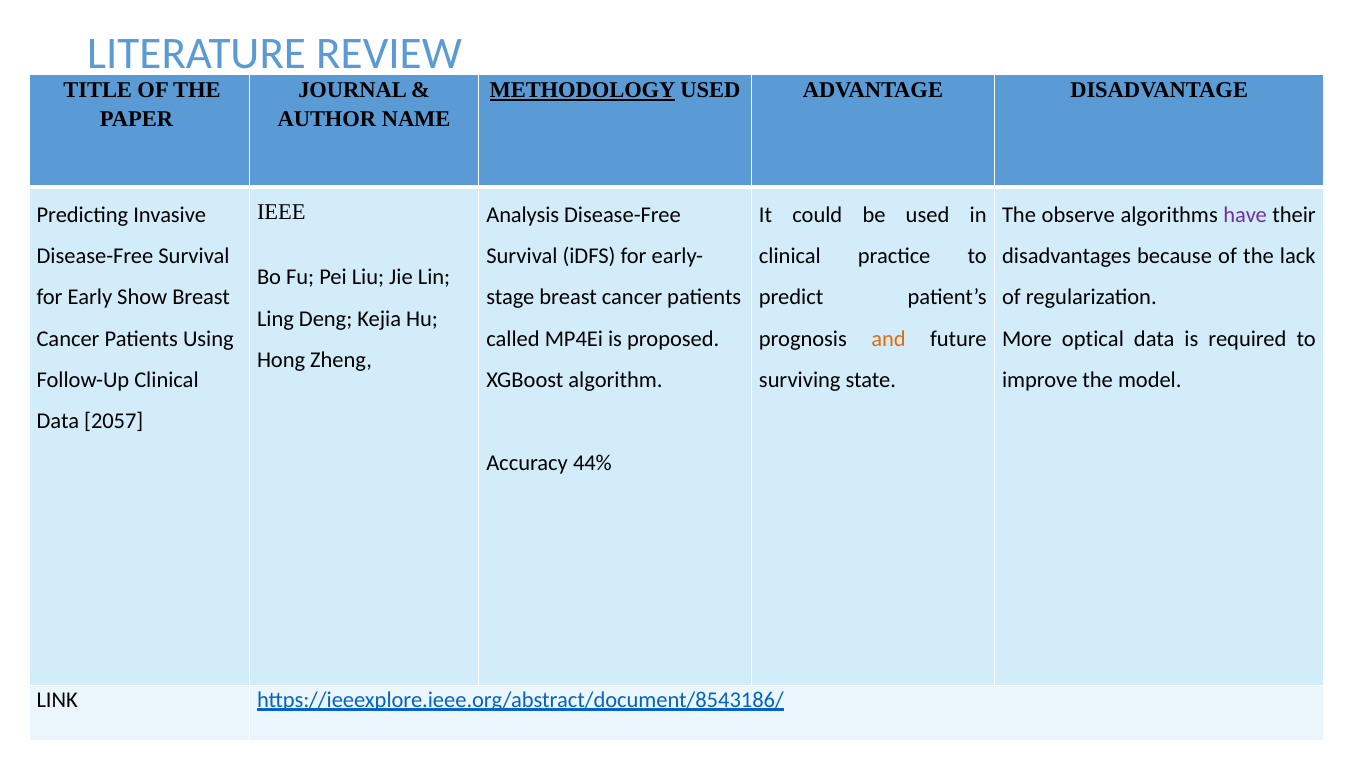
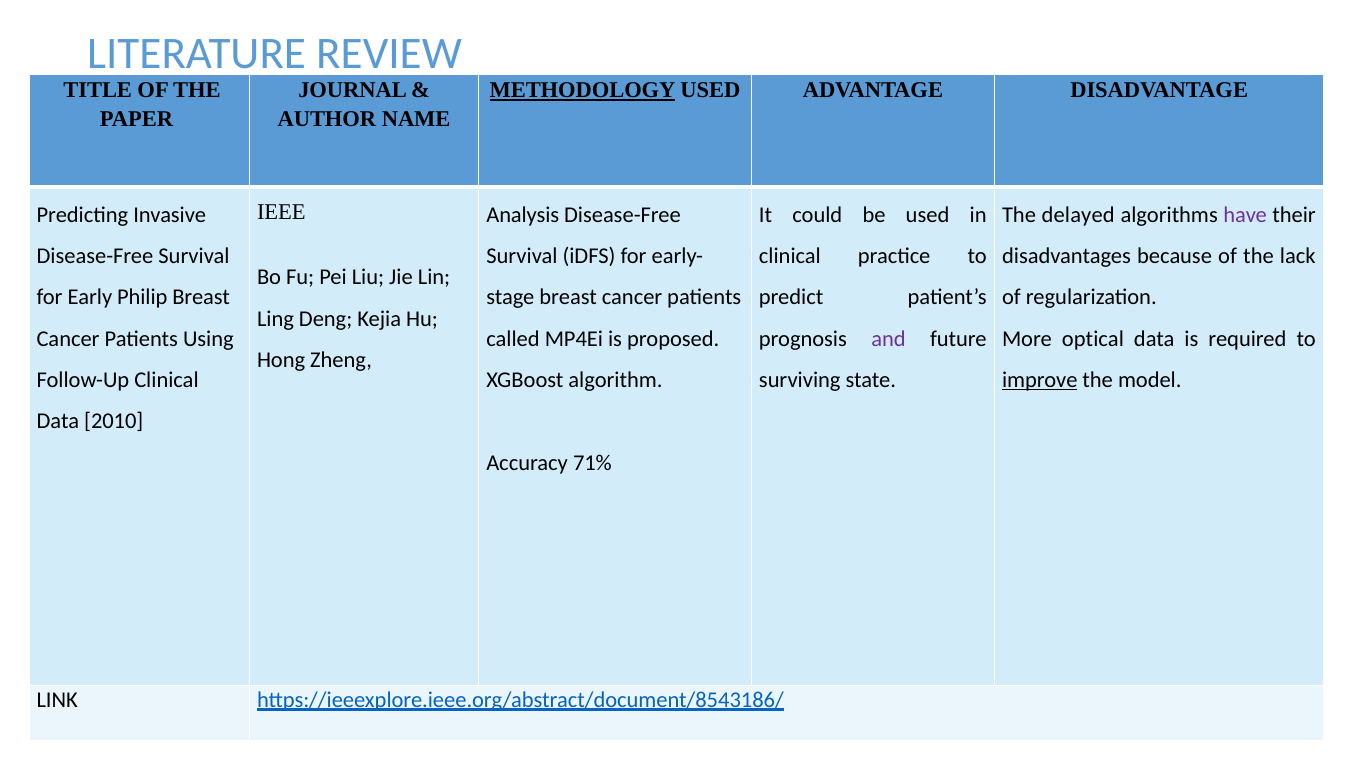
observe: observe -> delayed (1078, 215)
Show: Show -> Philip (142, 297)
and colour: orange -> purple (889, 339)
improve underline: none -> present (1040, 380)
2057: 2057 -> 2010 (114, 422)
44%: 44% -> 71% (592, 463)
